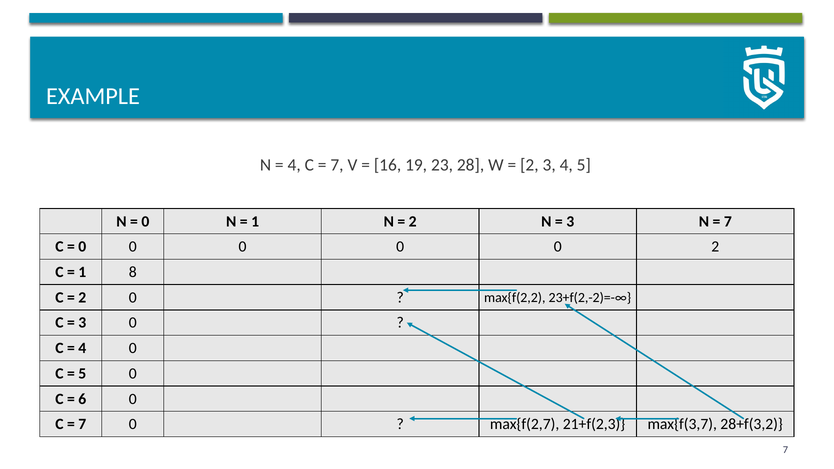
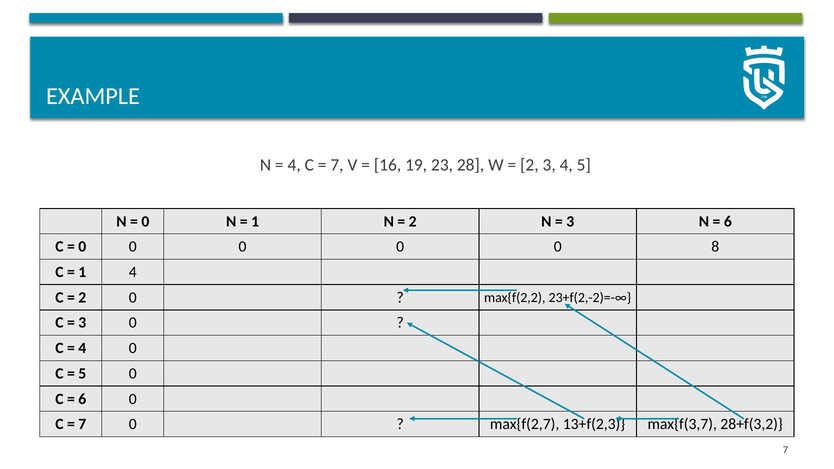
7: 7 -> 6 (728, 221)
0 2: 2 -> 8 (715, 247)
1 8: 8 -> 4 (133, 272)
21+f(2,3: 21+f(2,3 -> 13+f(2,3 (594, 424)
